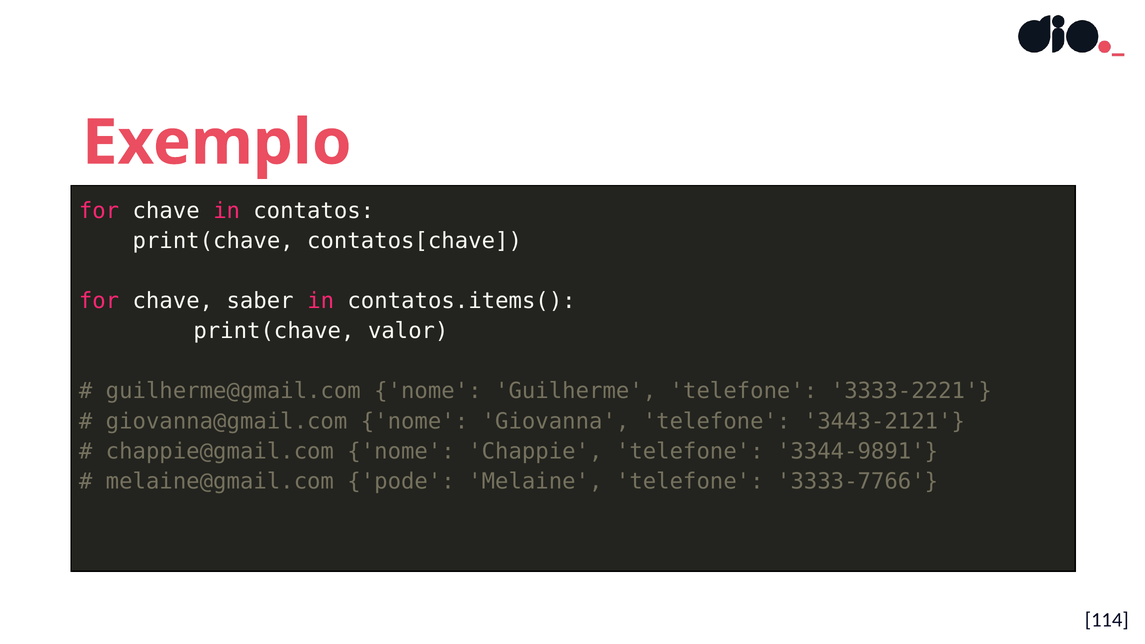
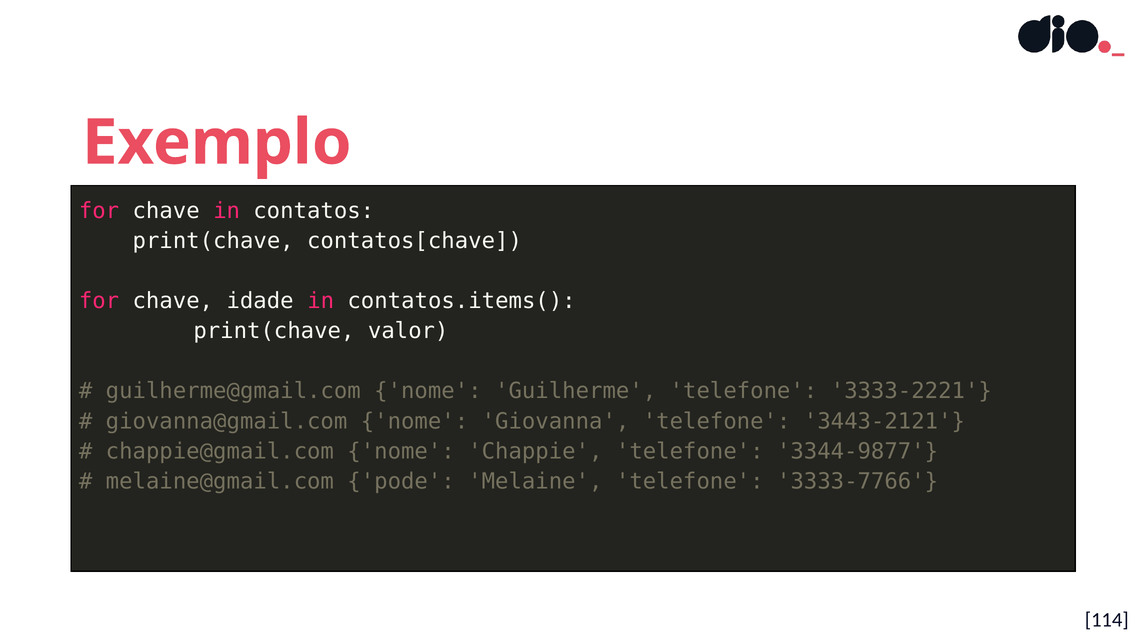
saber: saber -> idade (260, 301)
3344-9891: 3344-9891 -> 3344-9877 (858, 451)
